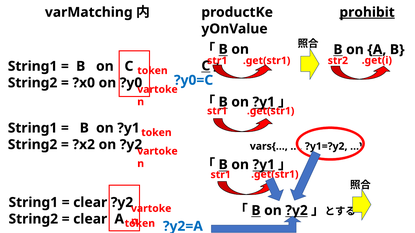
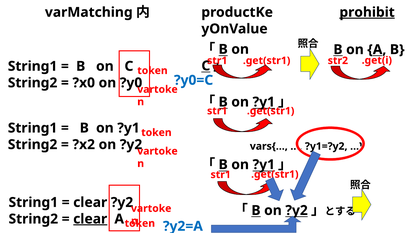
clear underline: none -> present (90, 219)
